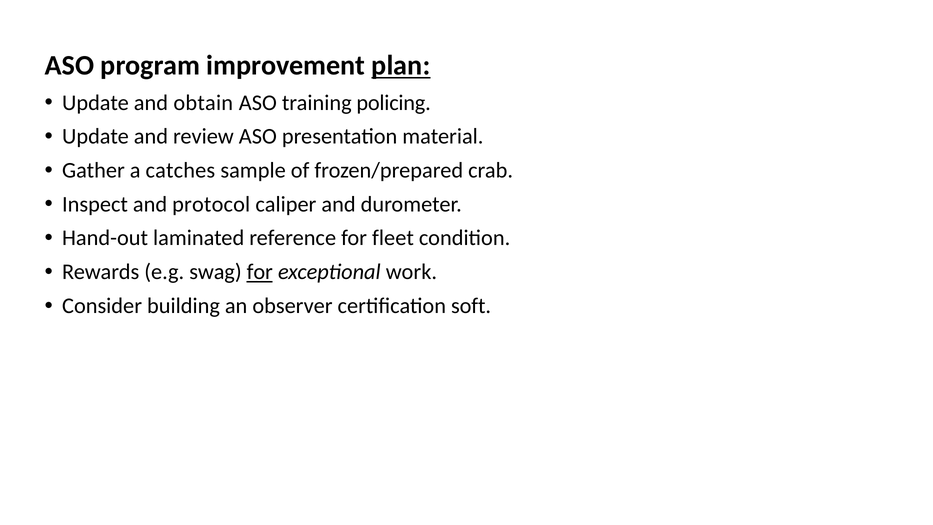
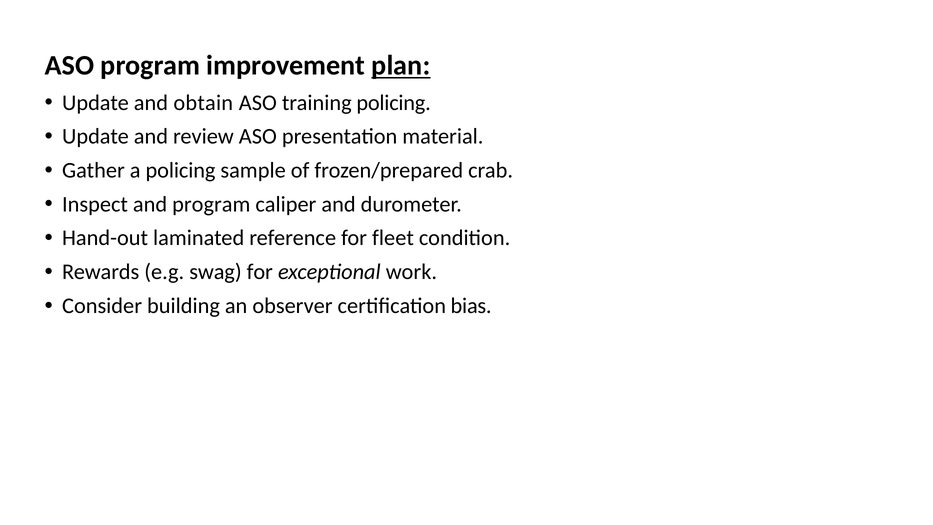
a catches: catches -> policing (180, 170)
and protocol: protocol -> program (211, 204)
for underline: present -> none (260, 272)
soft: soft -> bias (471, 306)
